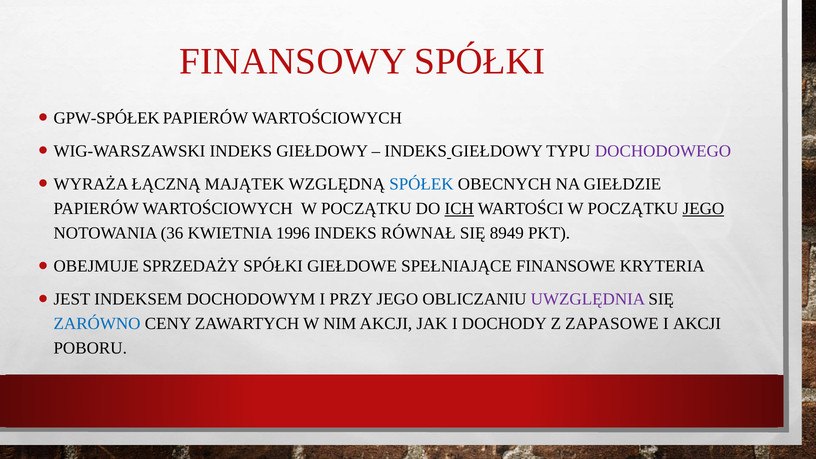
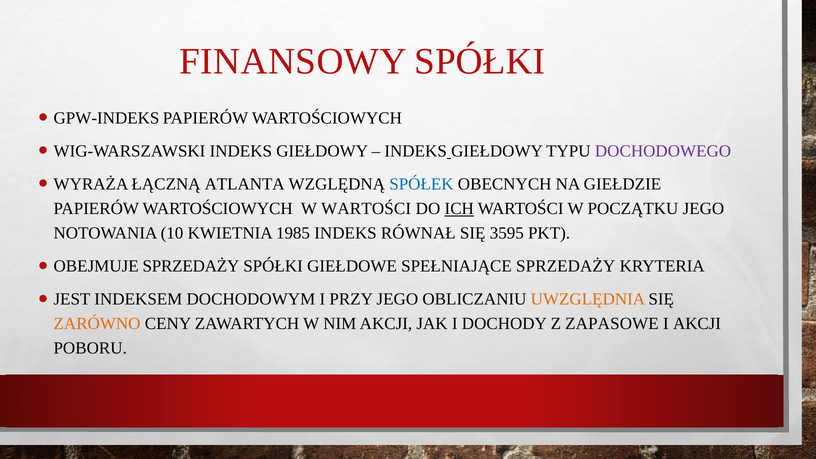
GPW-SPÓŁEK: GPW-SPÓŁEK -> GPW-INDEKS (107, 118)
MAJĄTEK: MAJĄTEK -> ATLANTA (245, 184)
WARTOŚCIOWYCH W POCZĄTKU: POCZĄTKU -> WARTOŚCI (366, 209)
JEGO underline: present -> none (703, 209)
36: 36 -> 10 (172, 233)
1996: 1996 -> 1985 (293, 233)
8949: 8949 -> 3595 (507, 233)
SPEŁNIAJĄCE FINANSOWE: FINANSOWE -> SPRZEDAŻY (566, 266)
UWZGLĘDNIA colour: purple -> orange (588, 299)
ZARÓWNO colour: blue -> orange (97, 324)
